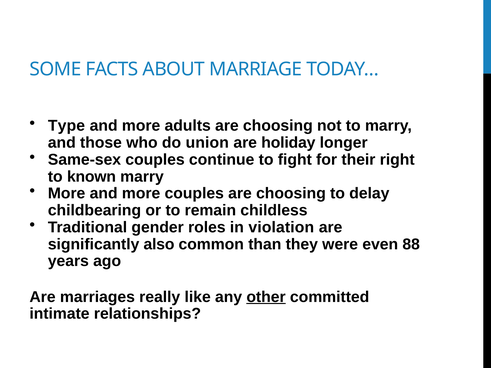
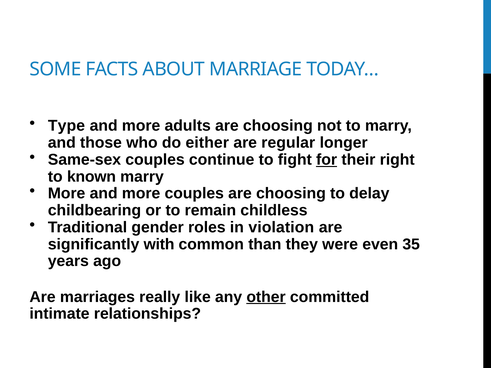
union: union -> either (207, 143)
holiday: holiday -> regular (288, 143)
for underline: none -> present (327, 160)
also: also -> with (159, 244)
88: 88 -> 35 (411, 244)
